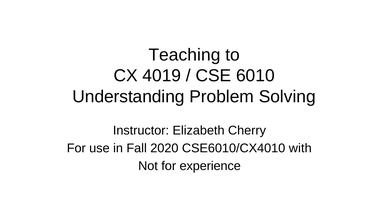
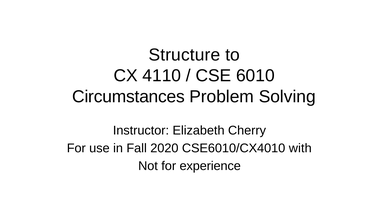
Teaching: Teaching -> Structure (184, 55)
4019: 4019 -> 4110 (162, 76)
Understanding: Understanding -> Circumstances (129, 97)
